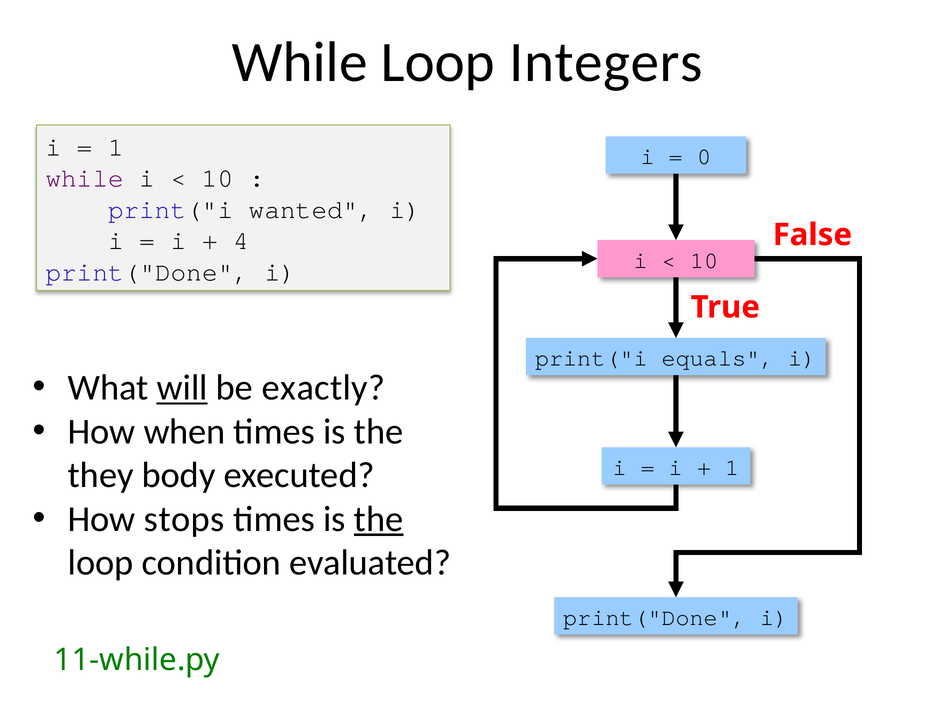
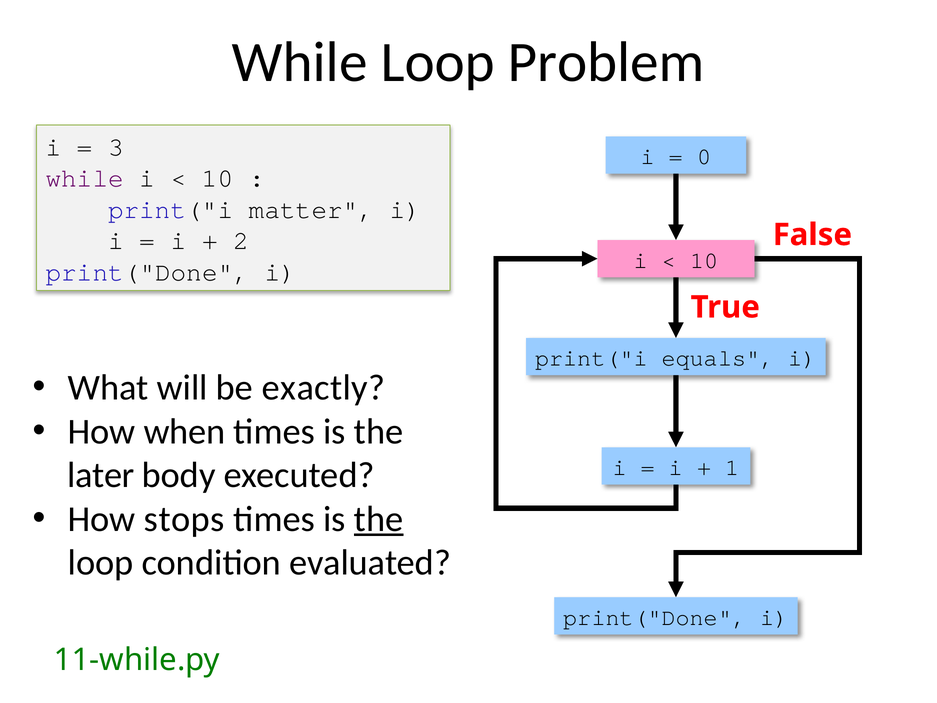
Integers: Integers -> Problem (606, 63)
1: 1 -> 3 (116, 147)
wanted: wanted -> matter (311, 209)
4: 4 -> 2 (241, 241)
will underline: present -> none (182, 388)
they: they -> later (101, 475)
